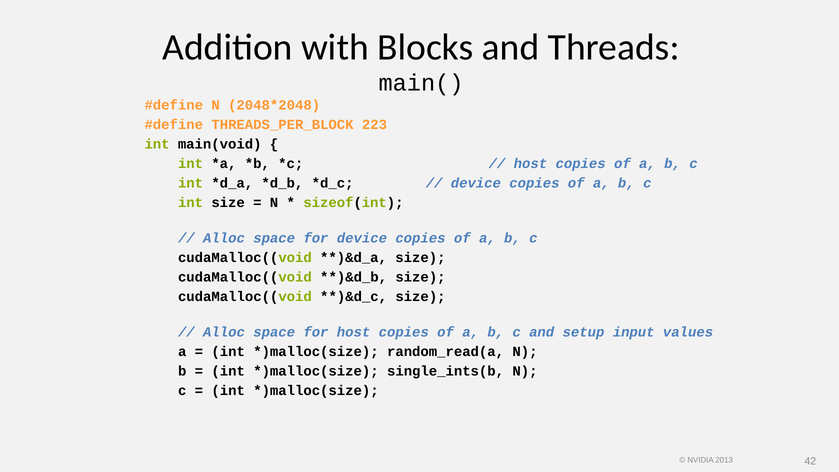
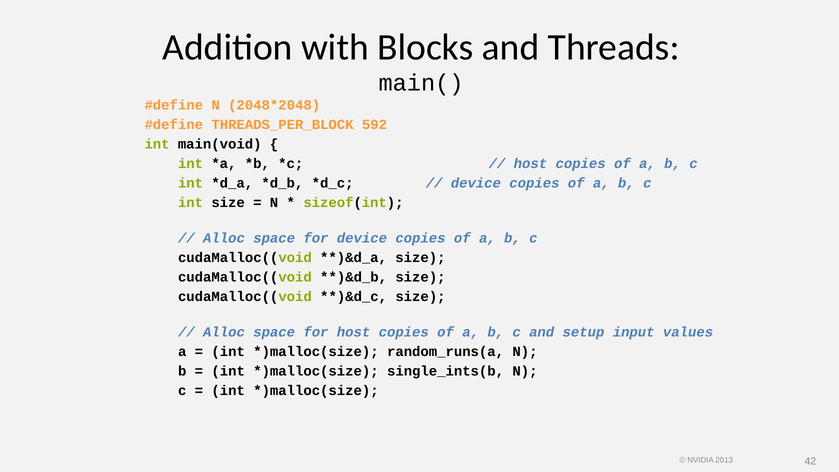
223: 223 -> 592 (374, 124)
random_read(a: random_read(a -> random_runs(a (446, 352)
